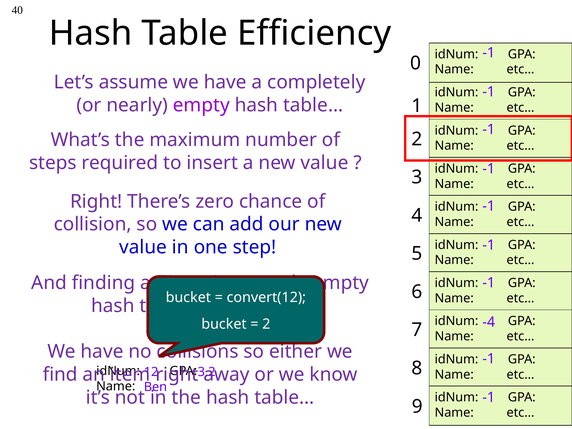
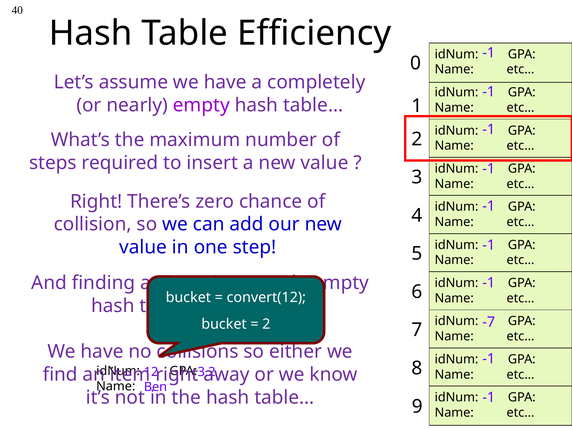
-4: -4 -> -7 (489, 322)
